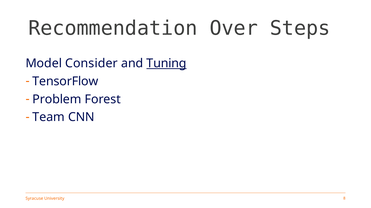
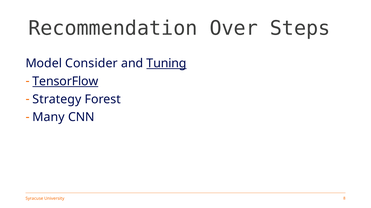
TensorFlow underline: none -> present (65, 82)
Problem: Problem -> Strategy (57, 100)
Team: Team -> Many (49, 118)
